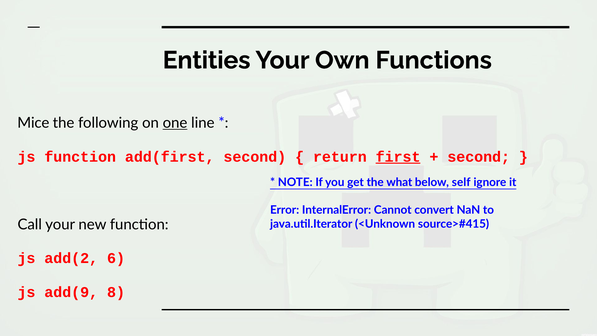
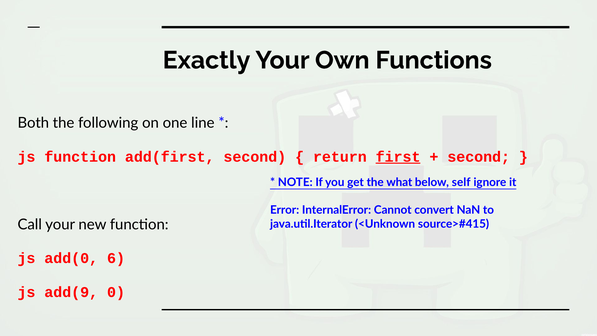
Entities: Entities -> Exactly (206, 60)
Mice: Mice -> Both (33, 123)
one underline: present -> none (175, 123)
add(2: add(2 -> add(0 (71, 258)
8: 8 -> 0 (116, 292)
